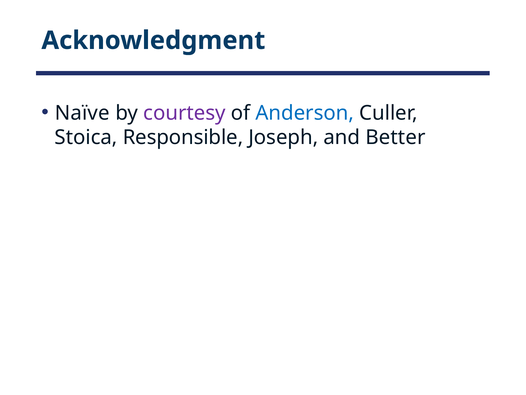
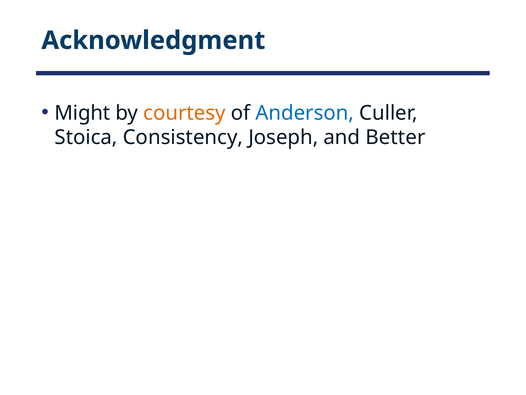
Naïve: Naïve -> Might (82, 113)
courtesy colour: purple -> orange (184, 113)
Responsible: Responsible -> Consistency (183, 137)
